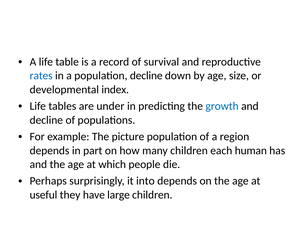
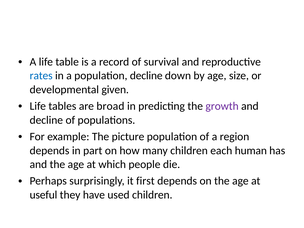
index: index -> given (115, 90)
under: under -> broad (110, 106)
growth colour: blue -> purple (222, 106)
into: into -> first (145, 181)
large: large -> used (118, 195)
